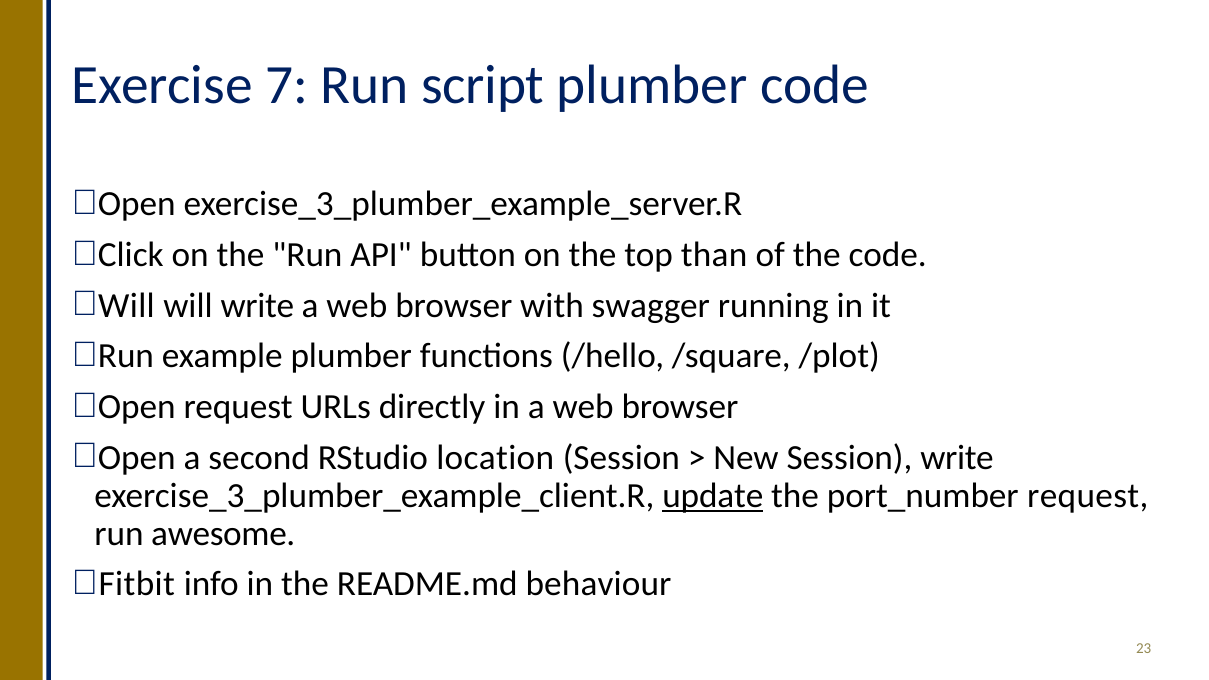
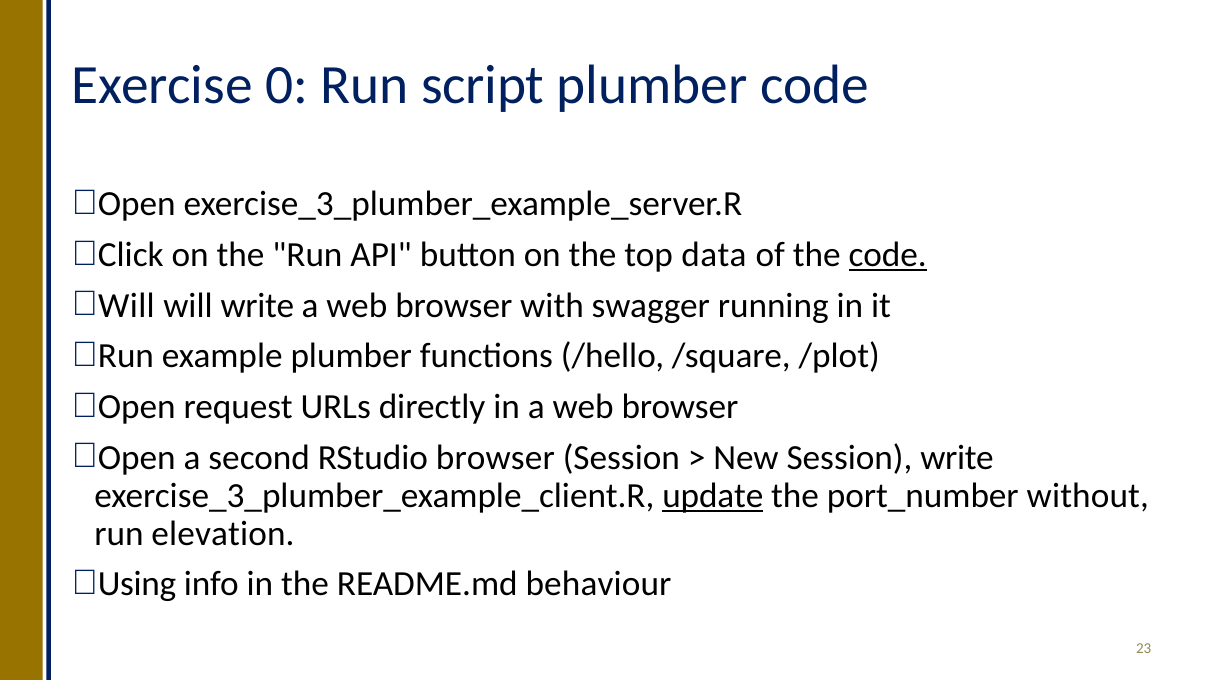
7: 7 -> 0 (287, 85)
than: than -> data (714, 255)
code underline: none -> present (888, 255)
RStudio location: location -> browser (495, 457)
port_number request: request -> without (1088, 495)
awesome: awesome -> elevation (223, 533)
Fitbit: Fitbit -> Using (137, 584)
